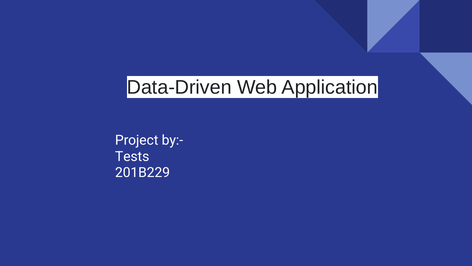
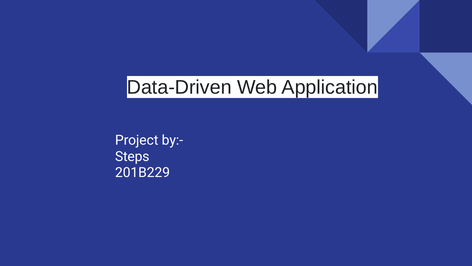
Tests: Tests -> Steps (132, 156)
